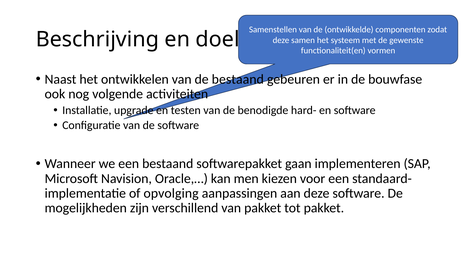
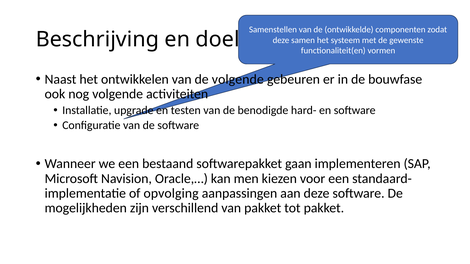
de bestaand: bestaand -> volgende (238, 79)
